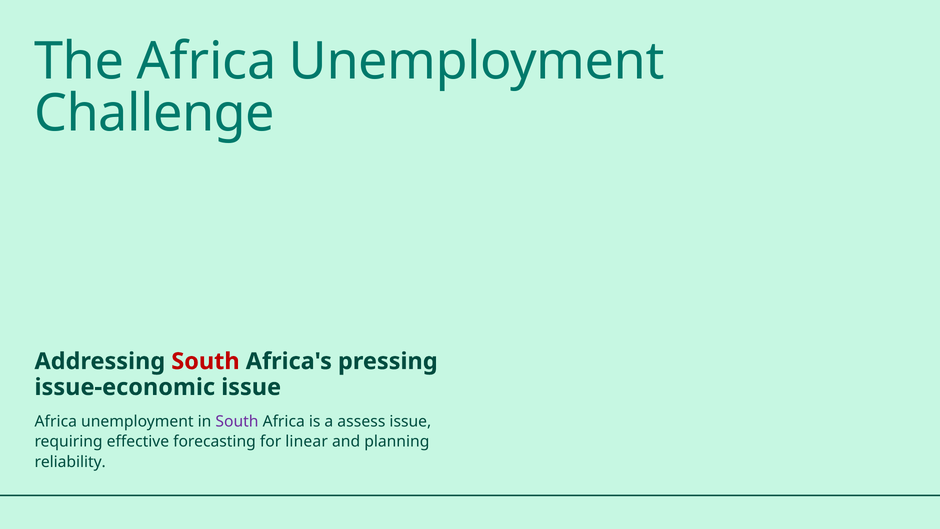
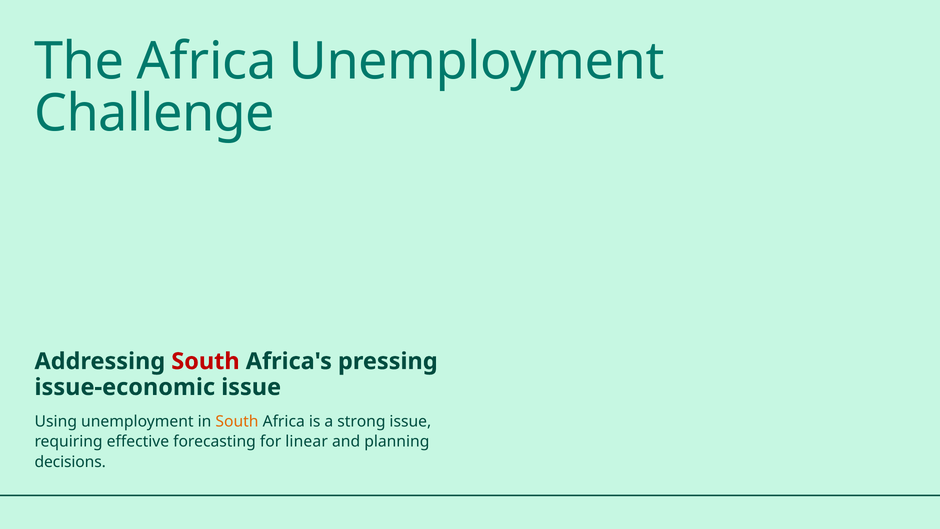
Africa: Africa -> Using (56, 421)
South colour: purple -> orange (237, 421)
assess: assess -> strong (361, 421)
reliability: reliability -> decisions (70, 462)
